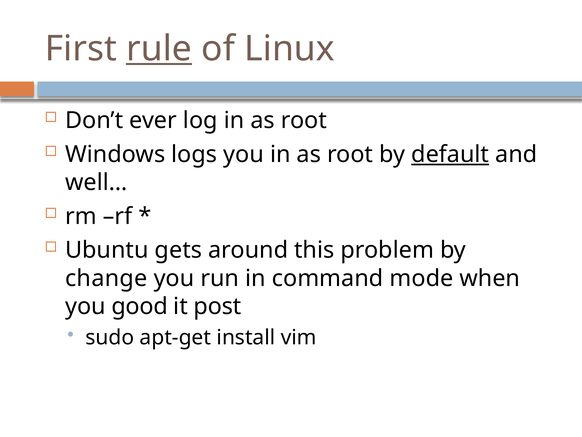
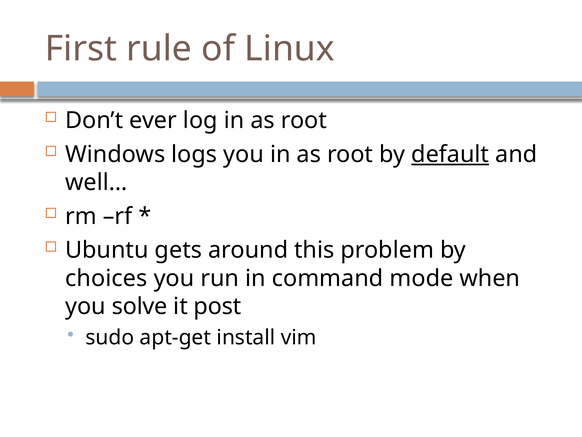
rule underline: present -> none (159, 49)
change: change -> choices (106, 278)
good: good -> solve (140, 306)
